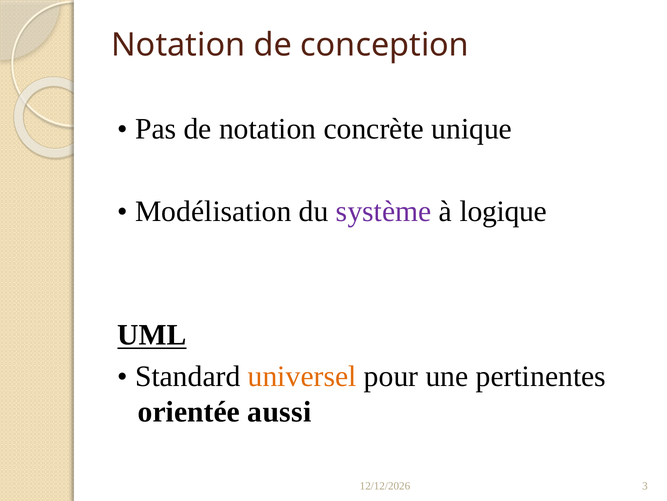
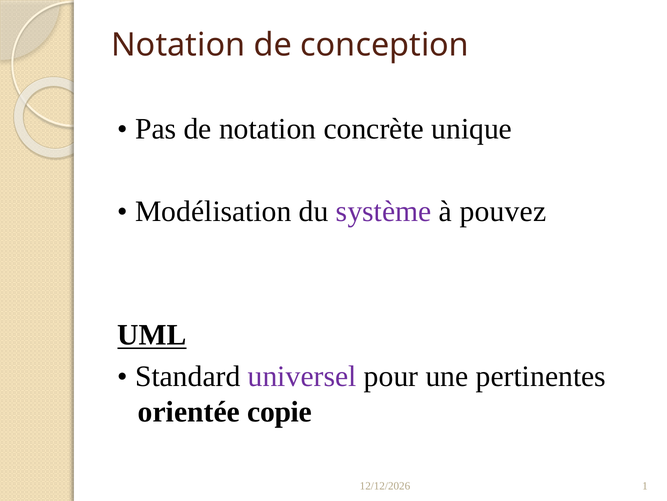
logique: logique -> pouvez (503, 211)
universel colour: orange -> purple (302, 376)
aussi: aussi -> copie (280, 411)
3: 3 -> 1 (645, 485)
